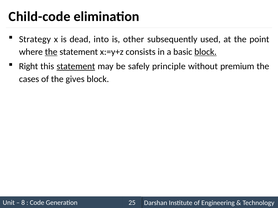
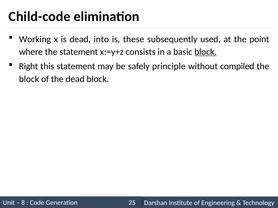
Strategy: Strategy -> Working (35, 39)
other: other -> these (134, 39)
the underline: present -> none (51, 52)
statement underline: present -> none (76, 66)
premium: premium -> compiled (237, 66)
cases: cases -> block (29, 79)
the gives: gives -> dead (75, 79)
